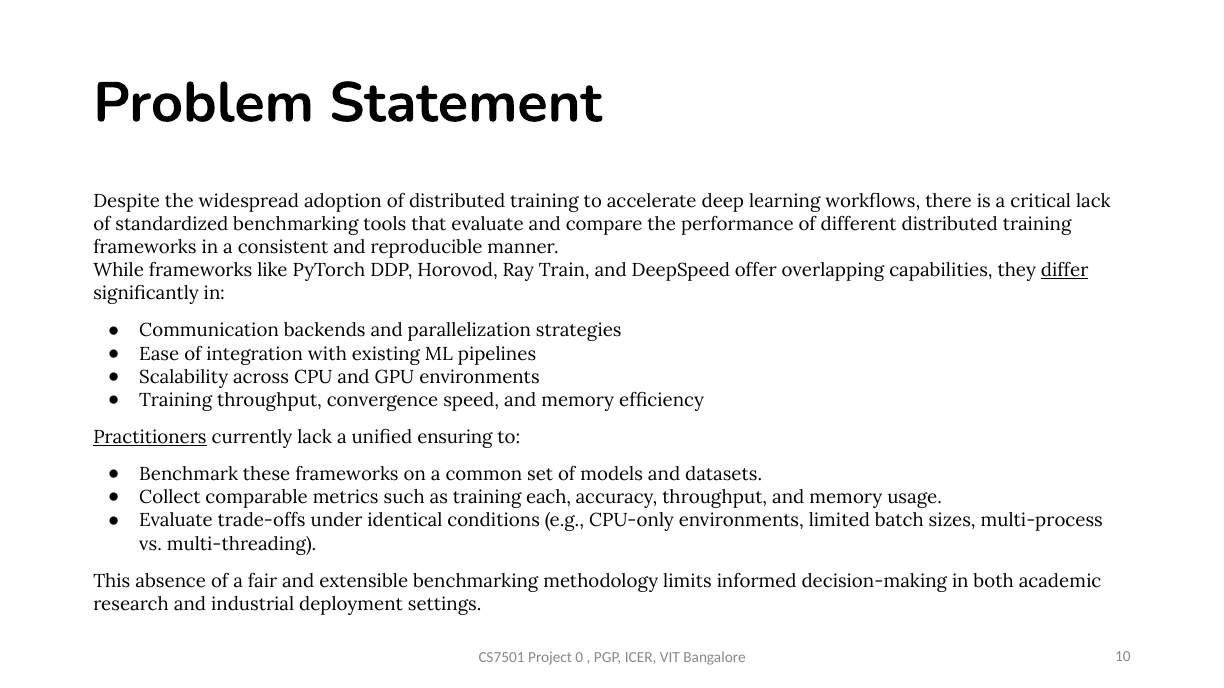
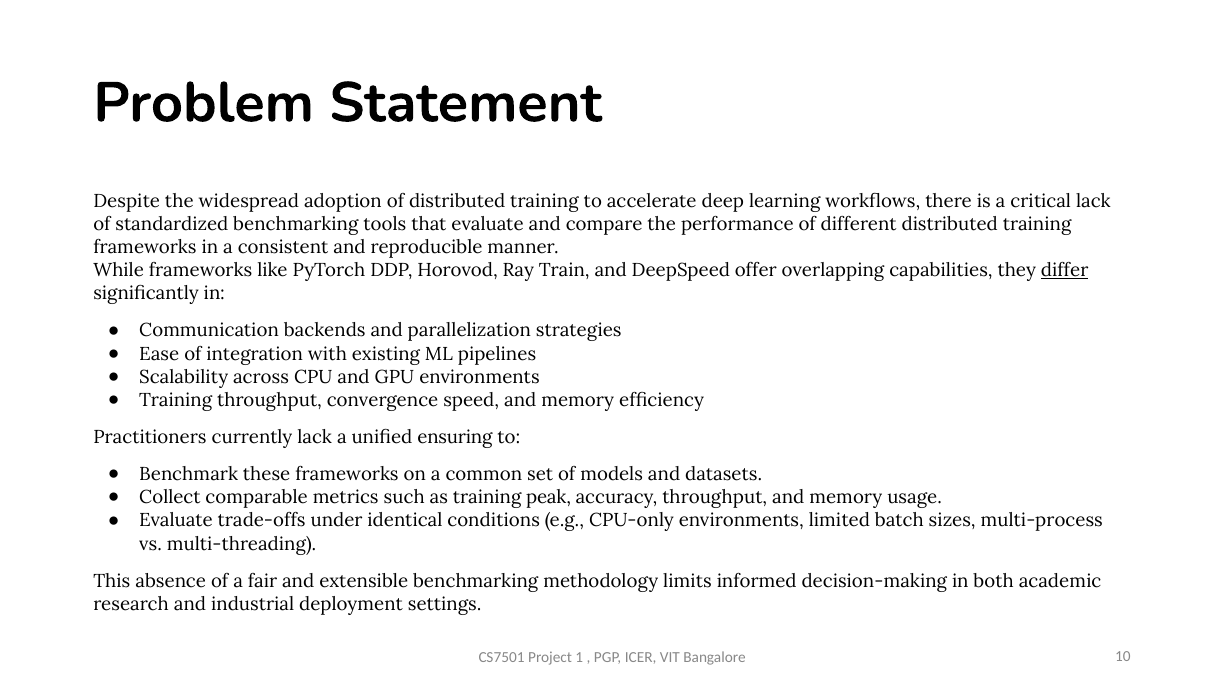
Practitioners underline: present -> none (150, 438)
each: each -> peak (549, 498)
0: 0 -> 1 (579, 657)
